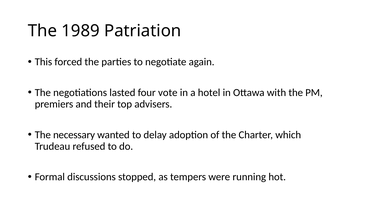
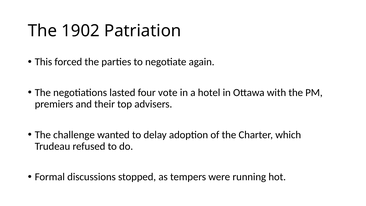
1989: 1989 -> 1902 (81, 31)
necessary: necessary -> challenge (74, 135)
